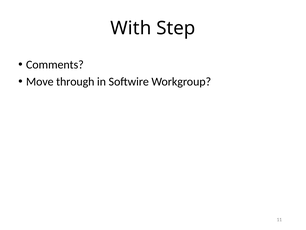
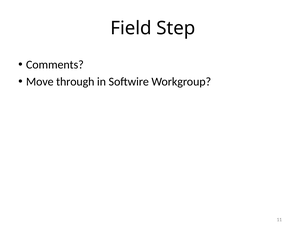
With: With -> Field (131, 28)
